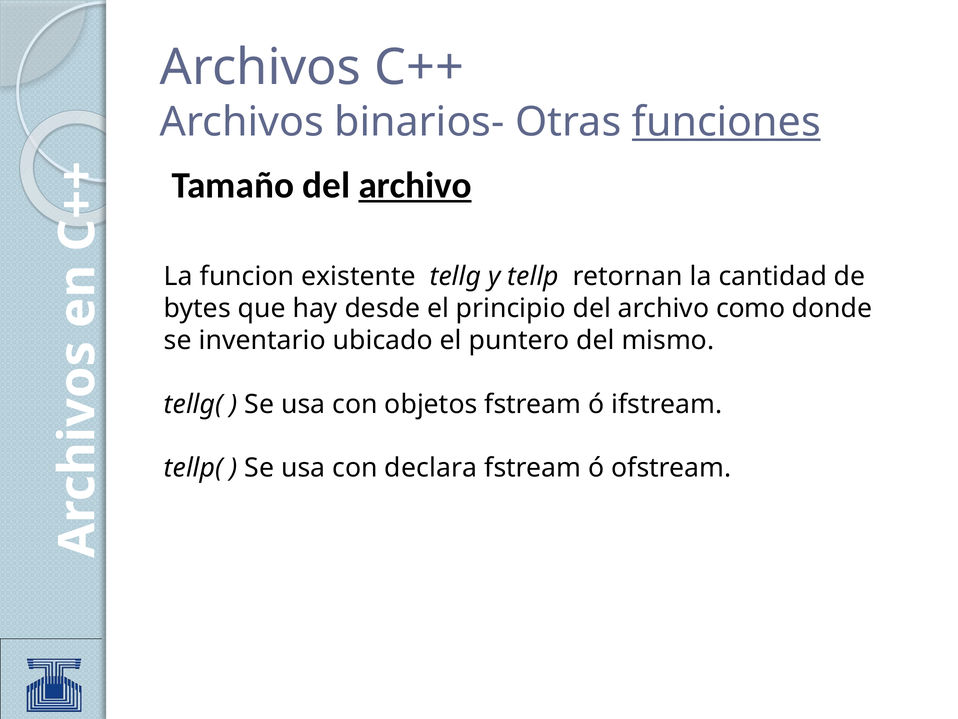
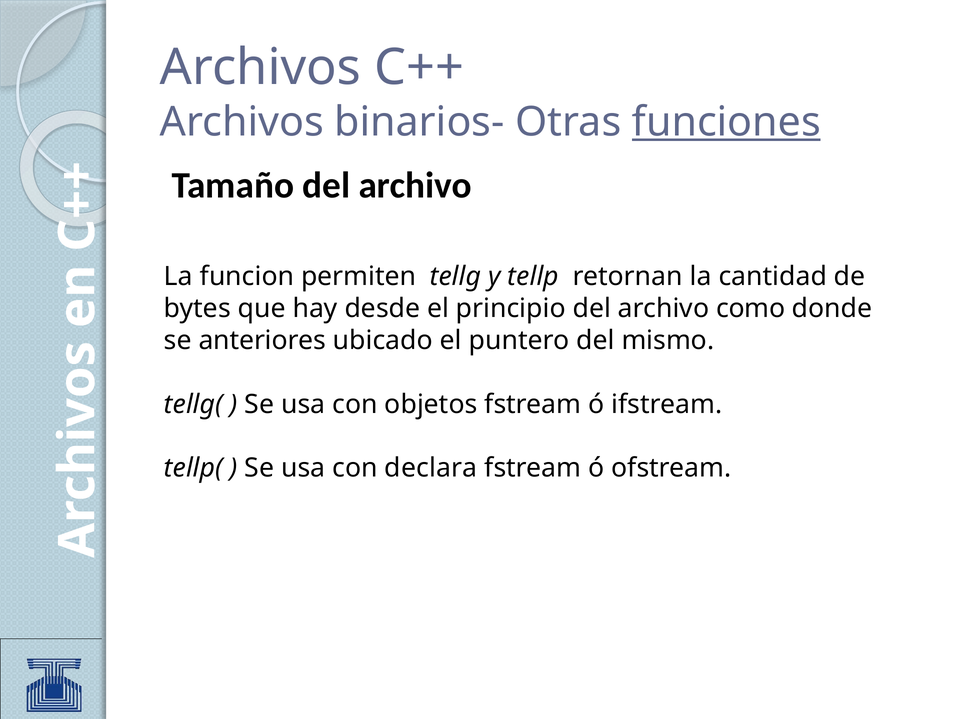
archivo underline: present -> none (415, 185)
existente: existente -> permiten (359, 276)
inventario: inventario -> anteriores (262, 340)
